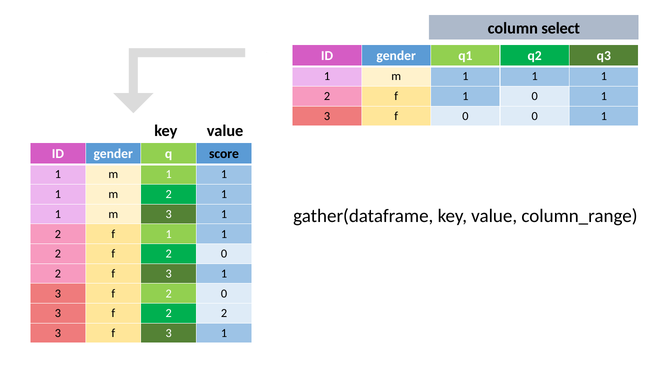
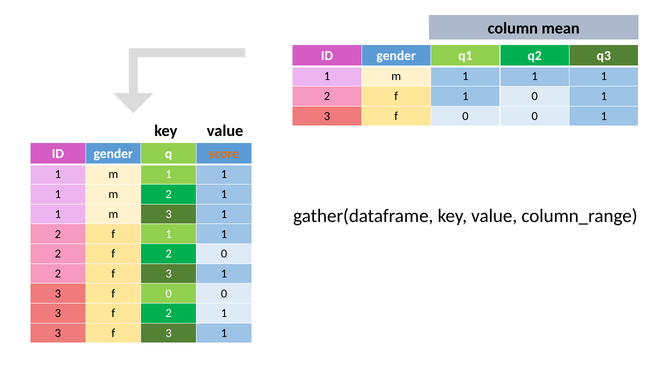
select: select -> mean (561, 28)
score colour: black -> orange (224, 154)
2: 2 -> 0 (169, 293)
f 2 2: 2 -> 1 (224, 313)
